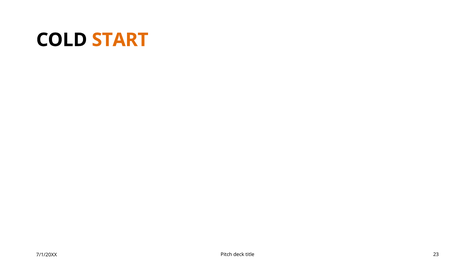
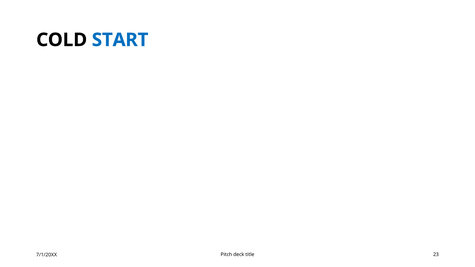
START colour: orange -> blue (120, 40)
